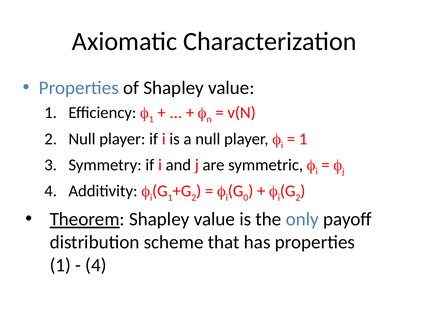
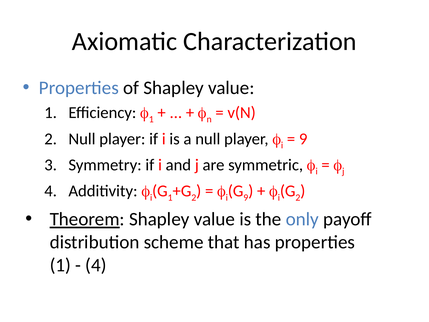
1: 1 -> 9 (303, 139)
0: 0 -> 9 (246, 197)
